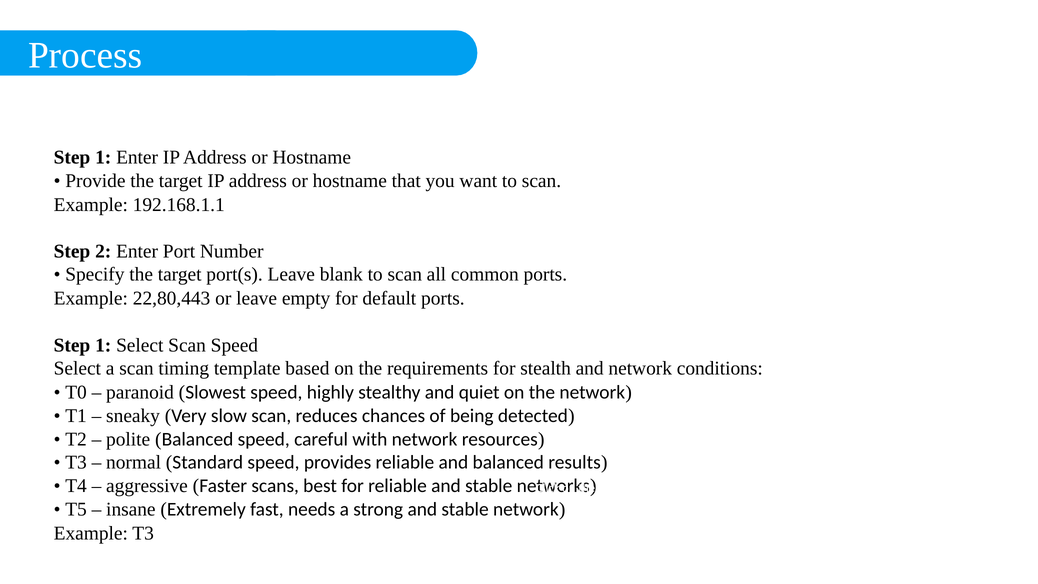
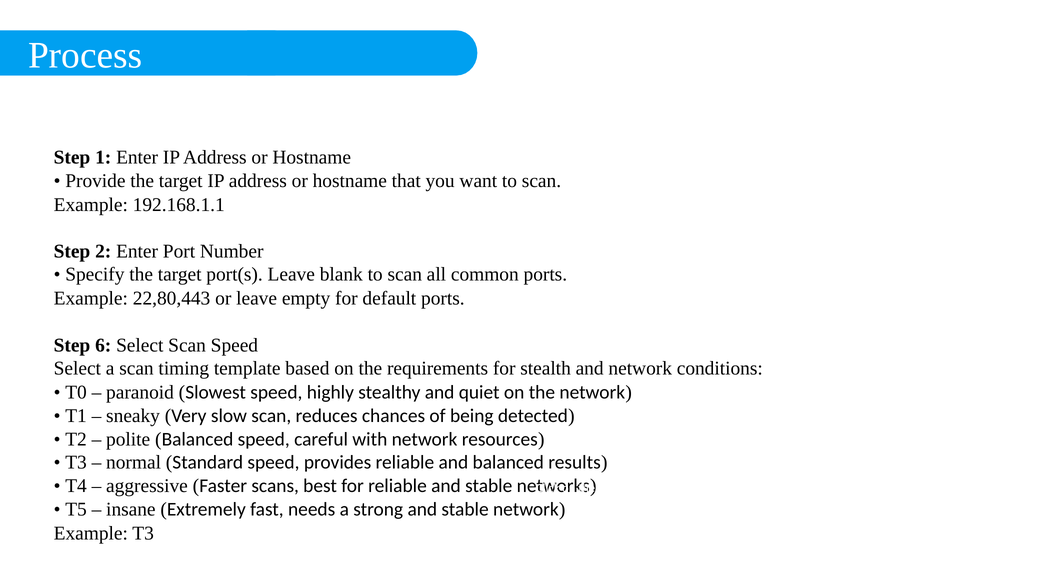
1: 1 -> 6 (103, 345)
